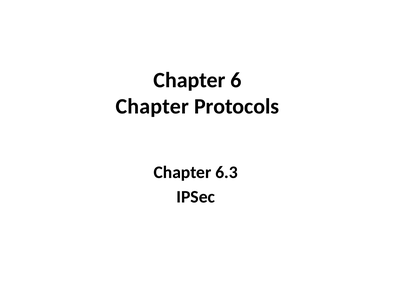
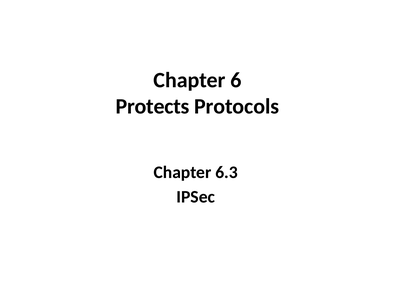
Chapter: Chapter -> Protects (153, 106)
